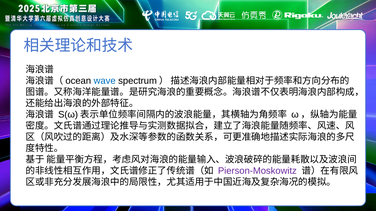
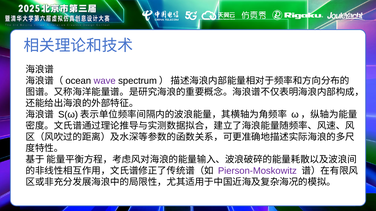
wave colour: blue -> purple (105, 81)
